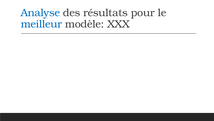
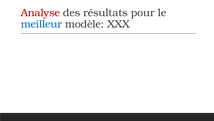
Analyse colour: blue -> red (40, 13)
